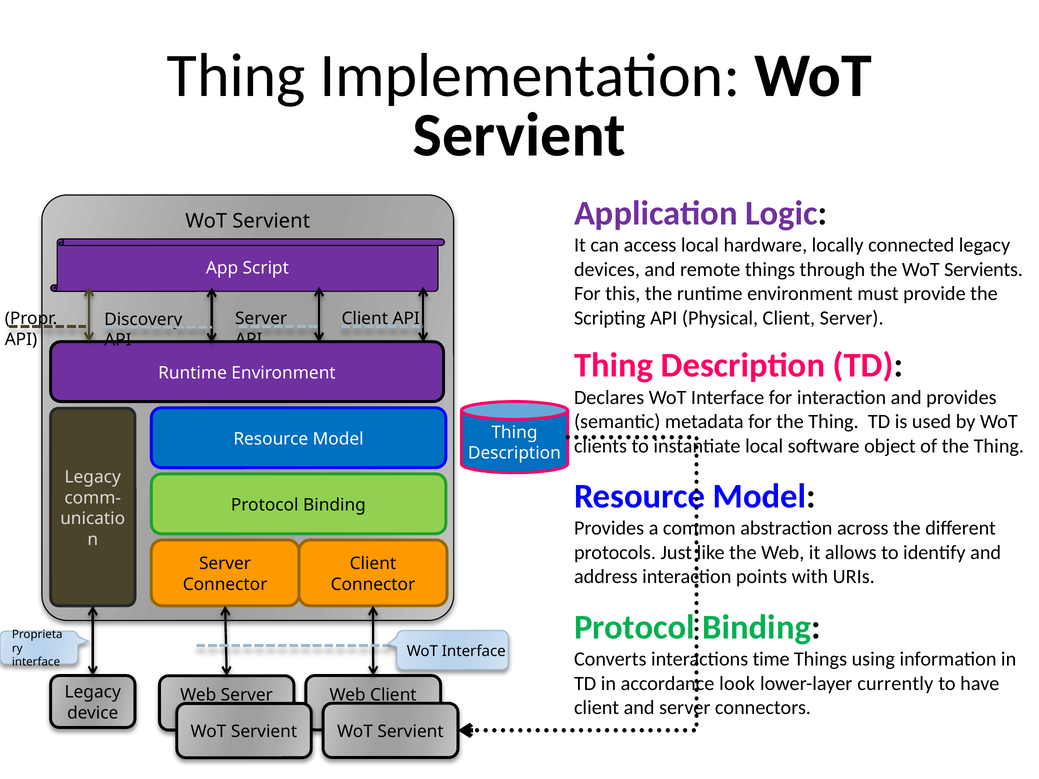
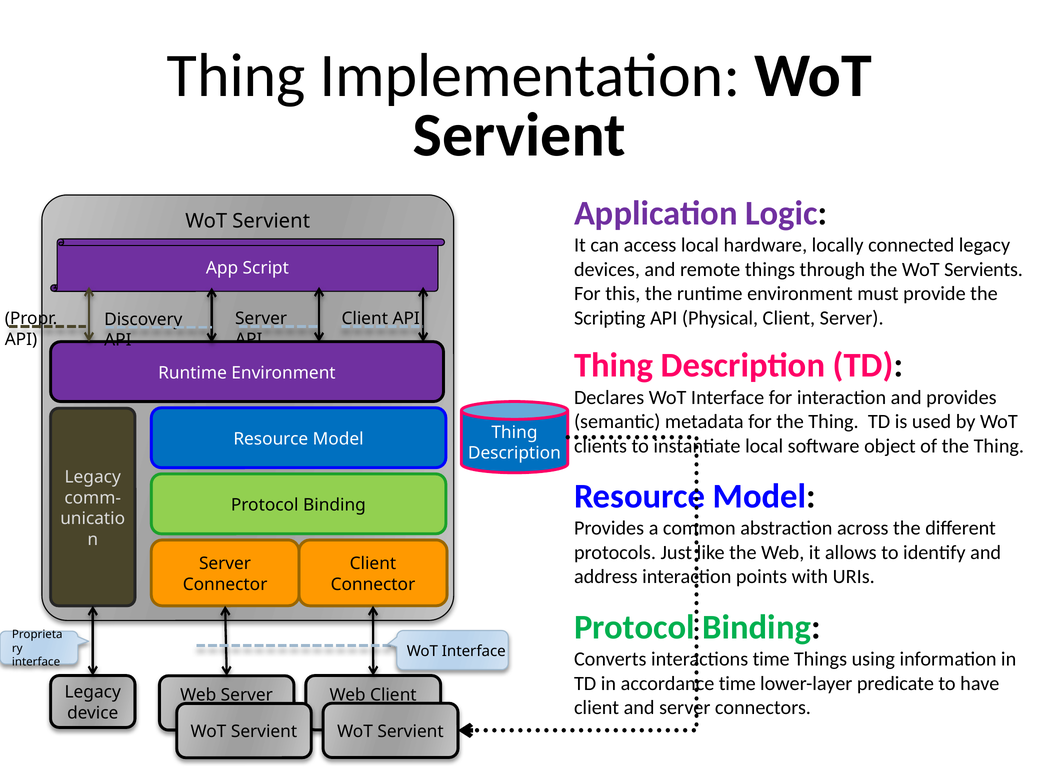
accordance look: look -> time (737, 684)
currently: currently -> predicate (895, 684)
